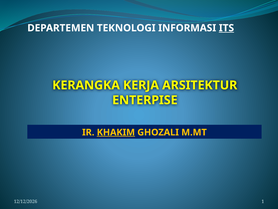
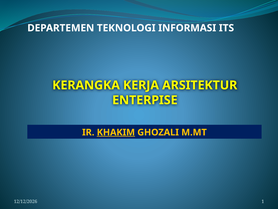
ITS underline: present -> none (226, 28)
